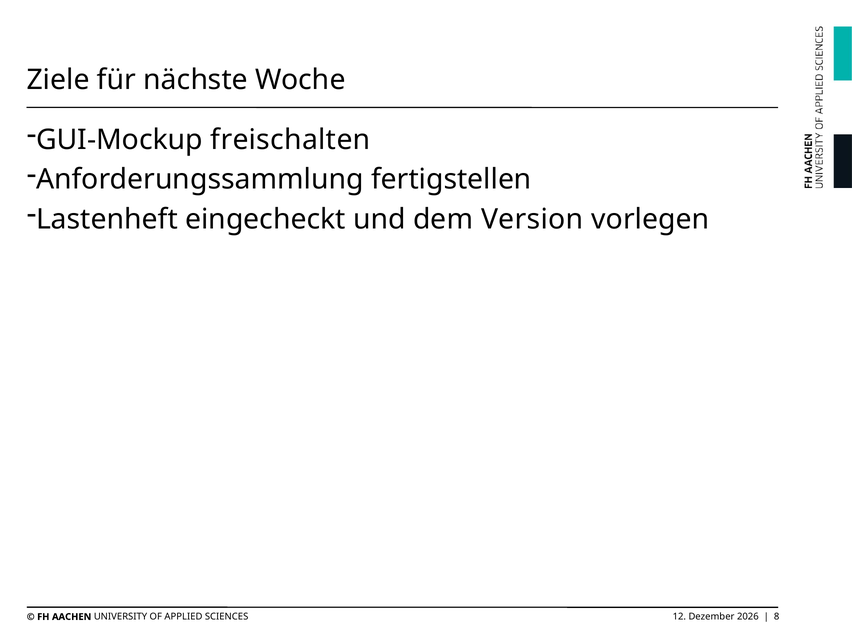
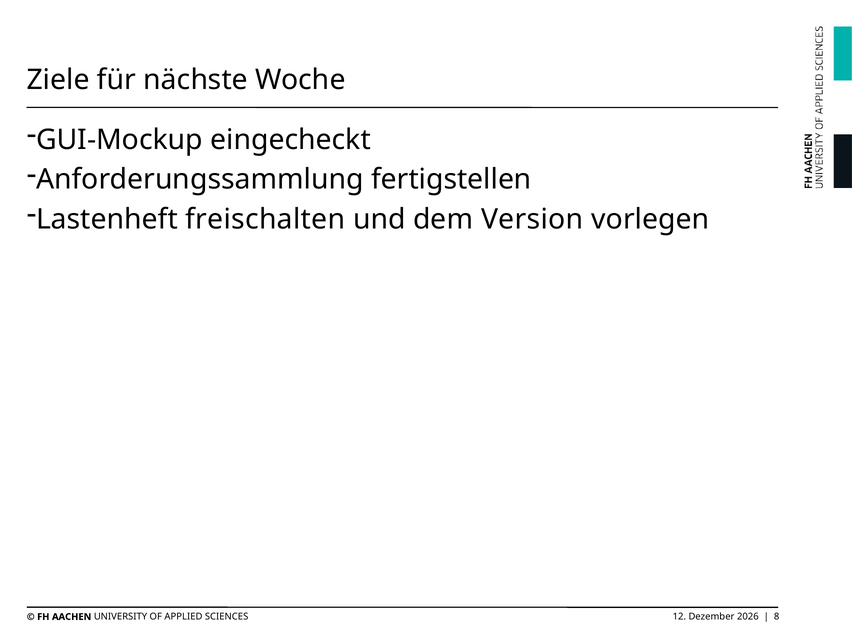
freischalten: freischalten -> eingecheckt (291, 140)
eingecheckt: eingecheckt -> freischalten (265, 219)
